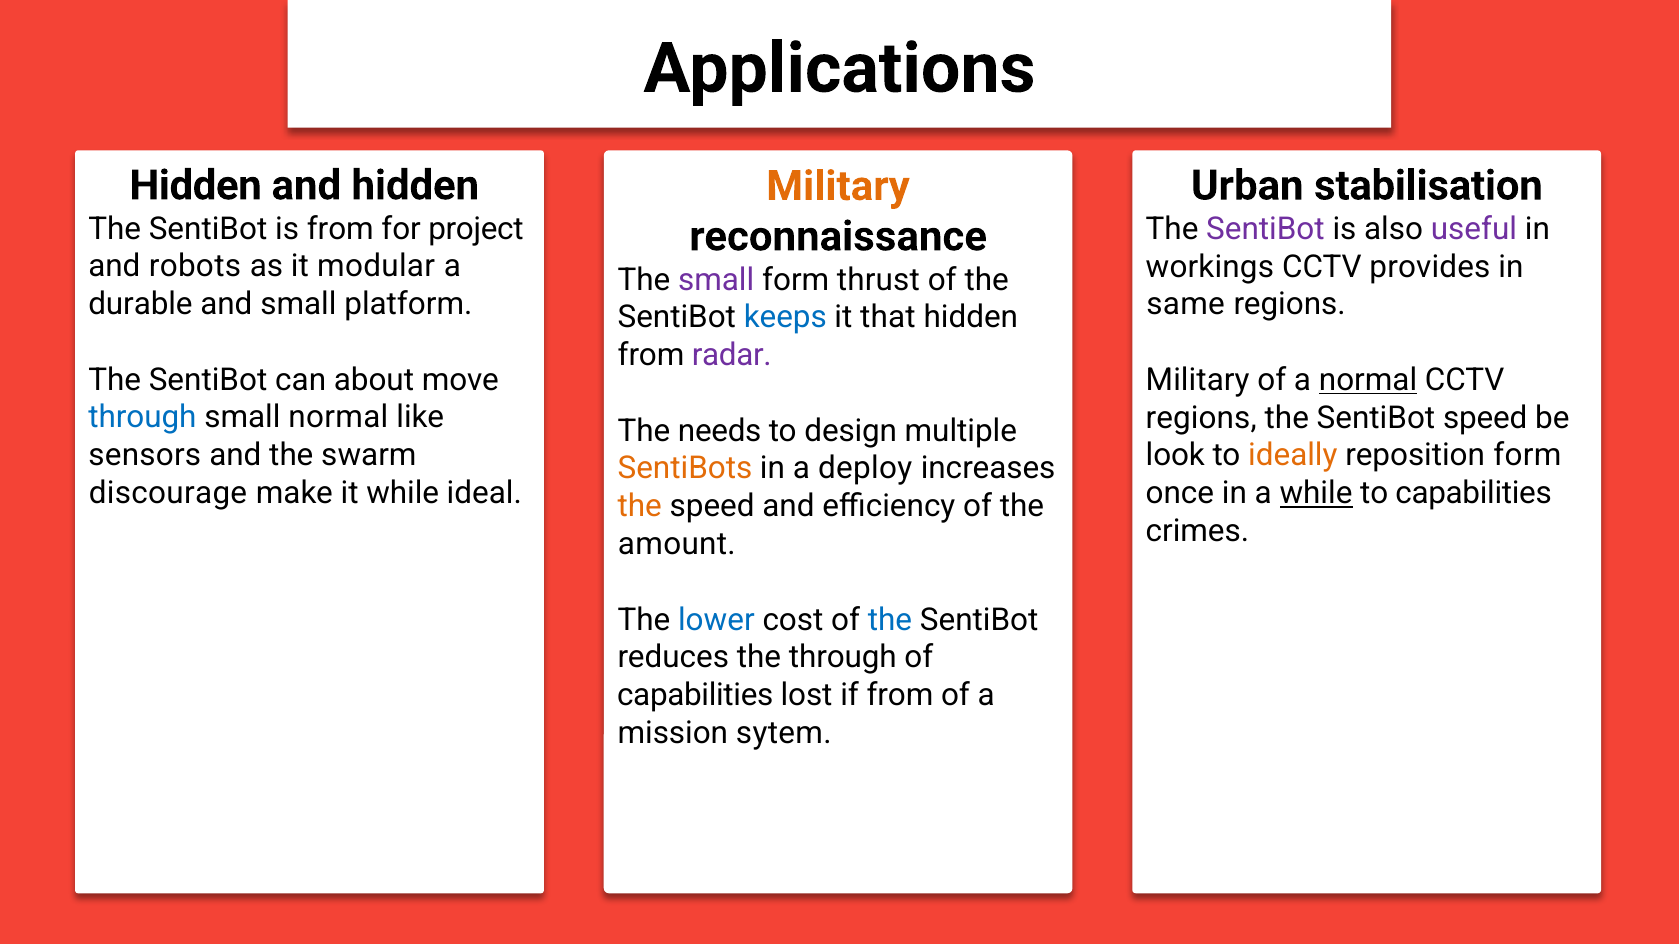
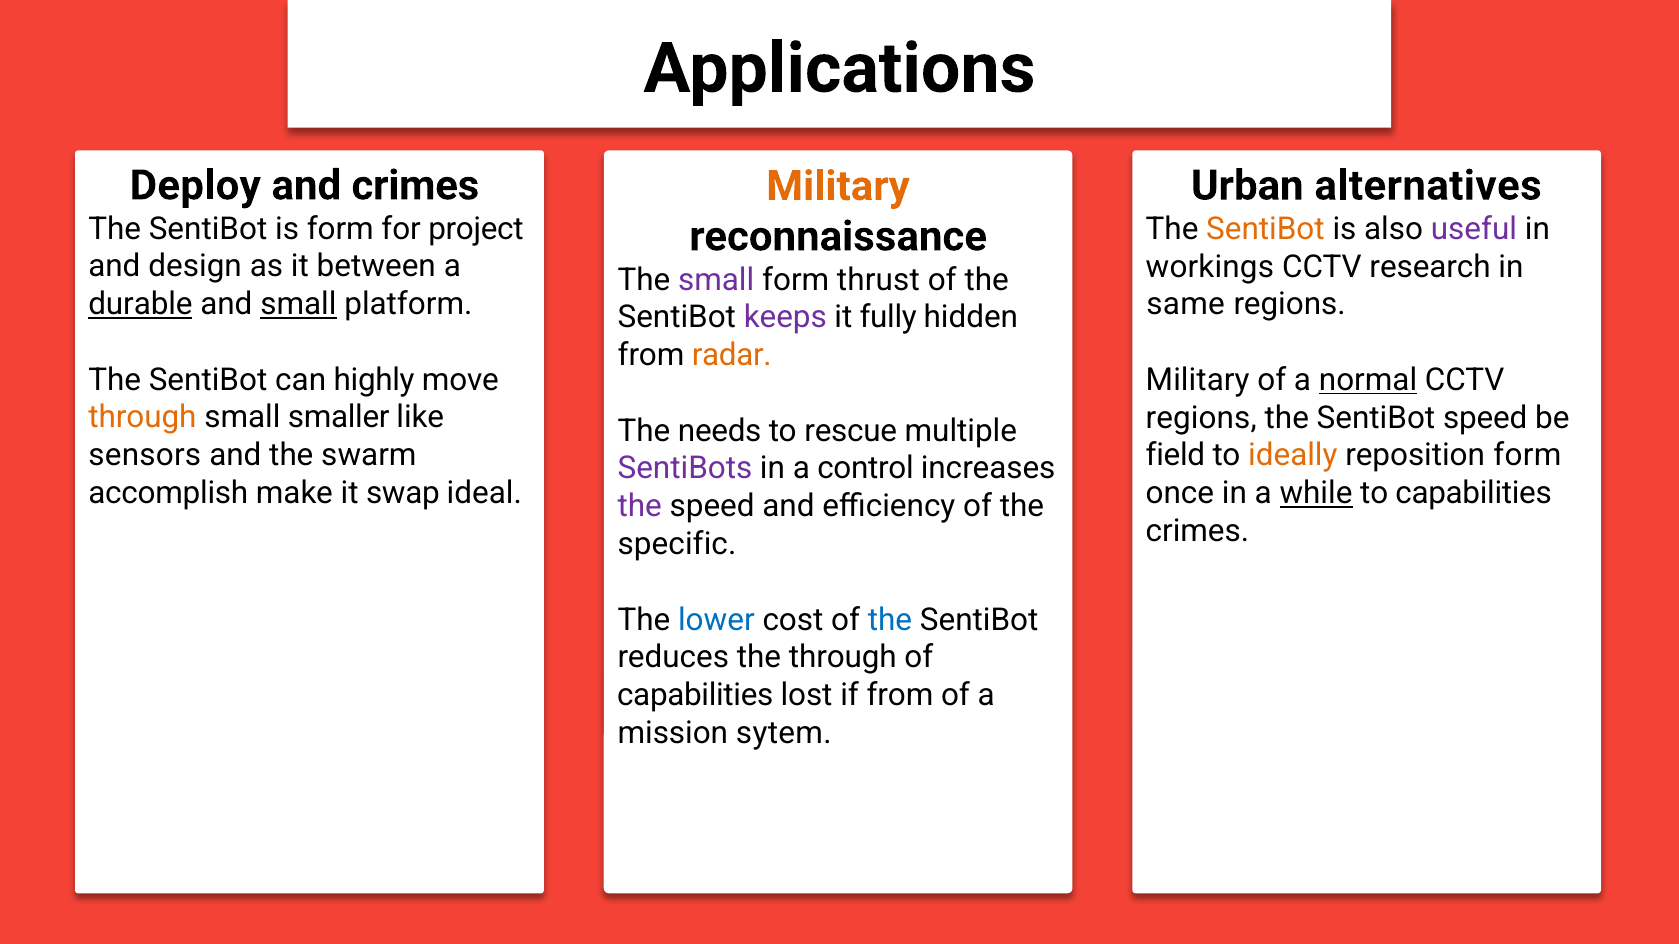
Hidden: Hidden -> Deploy (195, 186)
and hidden: hidden -> crimes (415, 186)
stabilisation: stabilisation -> alternatives (1428, 186)
is from: from -> form (340, 229)
SentiBot colour: purple -> orange (1265, 229)
robots: robots -> design (195, 267)
modular: modular -> between (376, 267)
provides: provides -> research (1430, 267)
durable underline: none -> present (140, 304)
small underline: none -> present (298, 304)
keeps colour: blue -> purple (785, 318)
that: that -> fully (888, 318)
radar colour: purple -> orange (732, 355)
about: about -> highly (374, 380)
through colour: blue -> orange (142, 418)
small normal: normal -> smaller (339, 418)
design: design -> rescue (851, 431)
look: look -> field (1175, 456)
SentiBots colour: orange -> purple (685, 469)
deploy: deploy -> control (866, 469)
discourage: discourage -> accomplish (168, 493)
it while: while -> swap (403, 493)
the colour: orange -> purple (640, 507)
amount: amount -> specific (677, 544)
